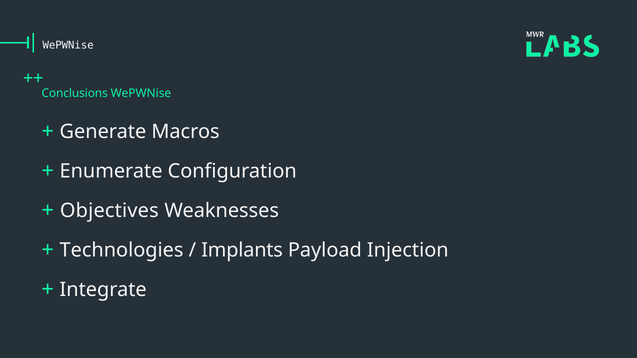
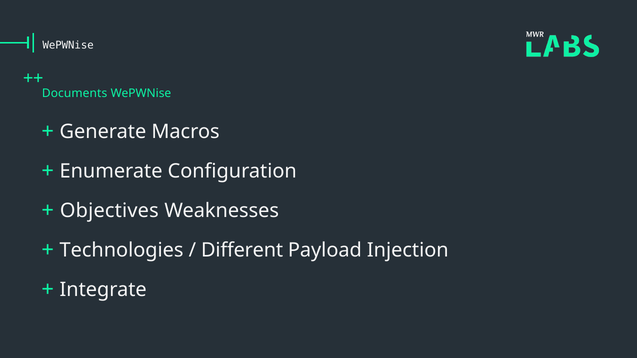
Conclusions: Conclusions -> Documents (75, 93)
Implants: Implants -> Different (242, 251)
